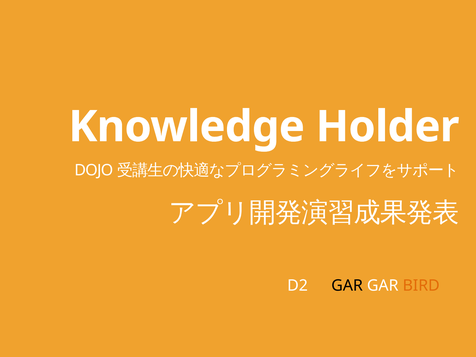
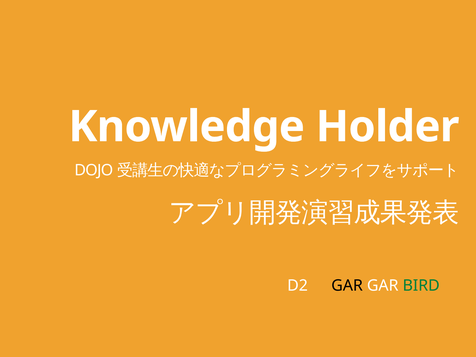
BIRD colour: orange -> green (421, 286)
